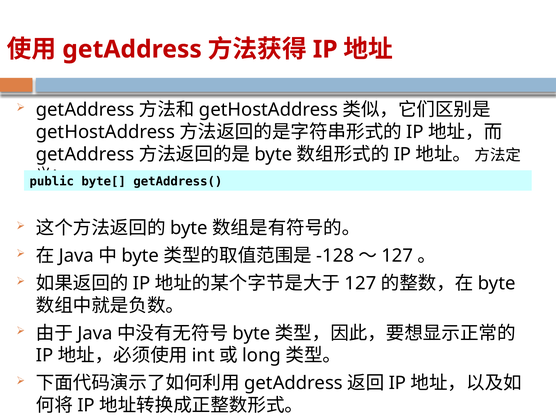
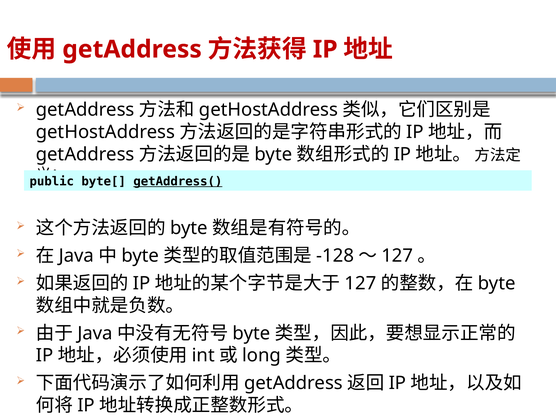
getAddress( underline: none -> present (178, 181)
